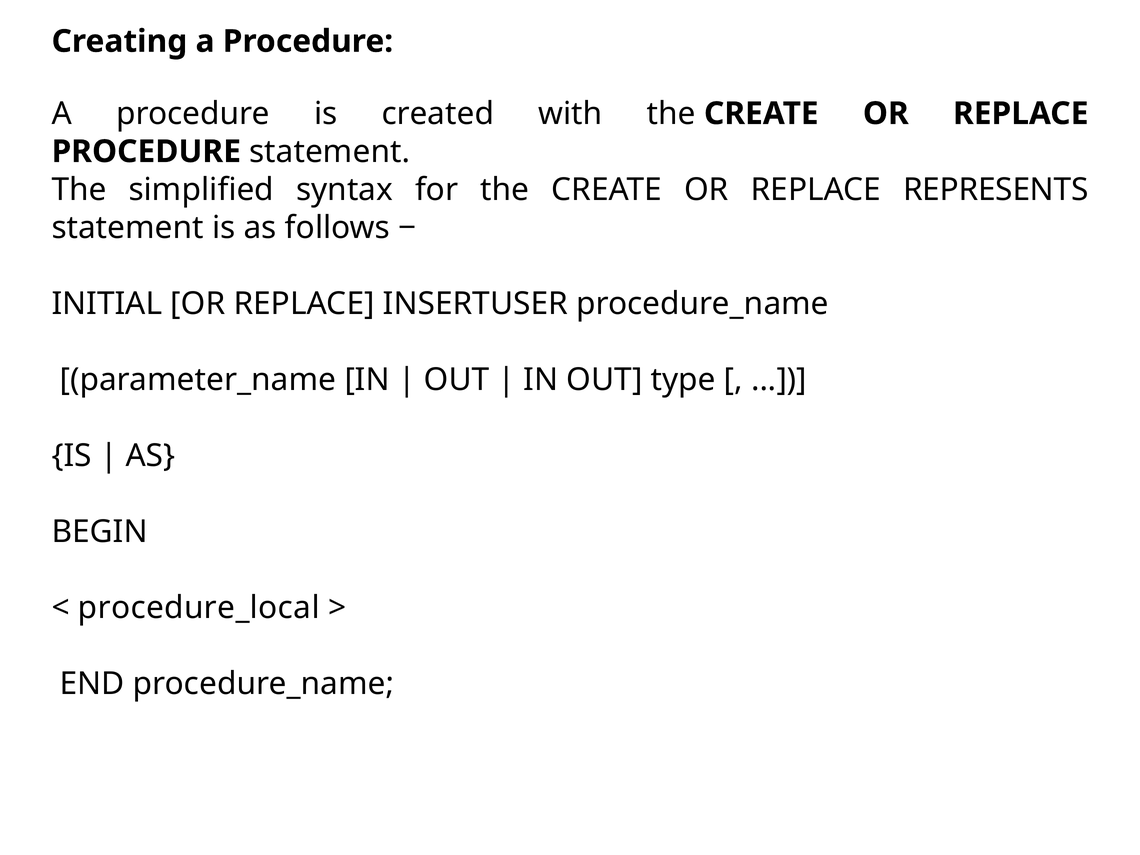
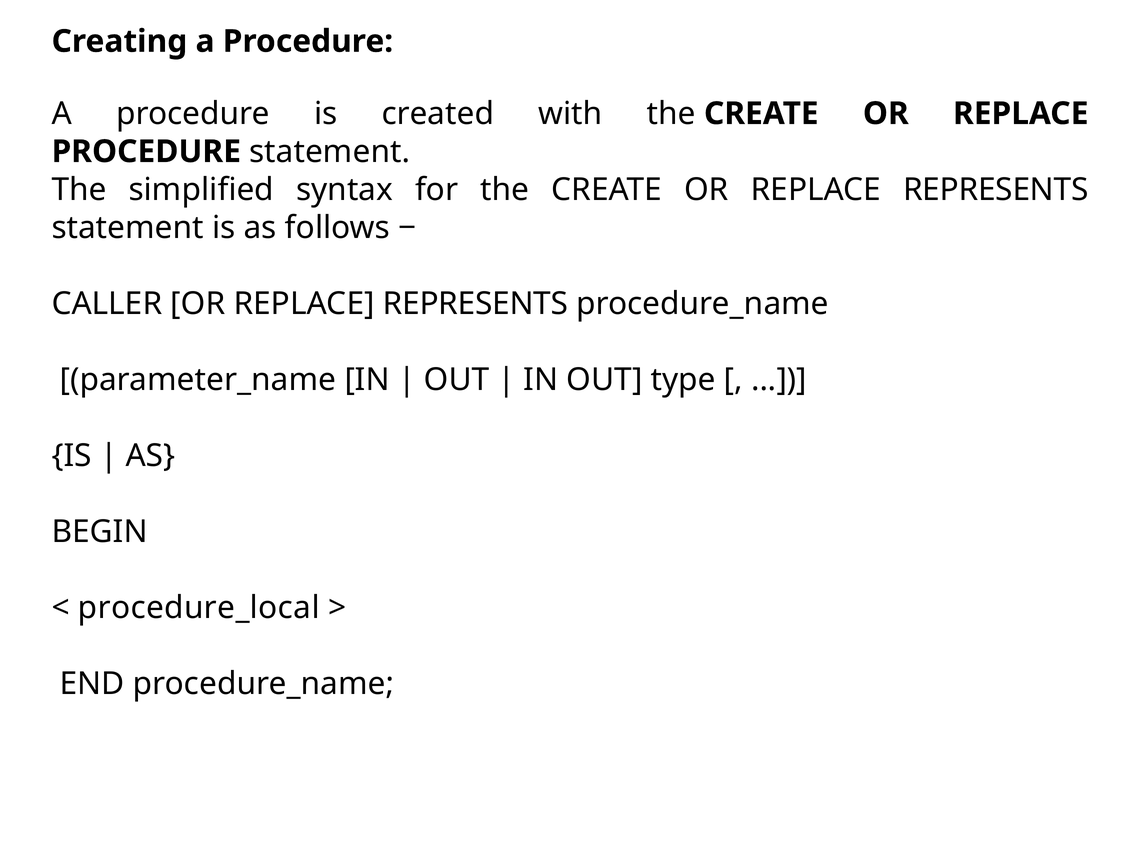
INITIAL: INITIAL -> CALLER (107, 304)
INSERTUSER: INSERTUSER -> REPRESENTS (475, 304)
